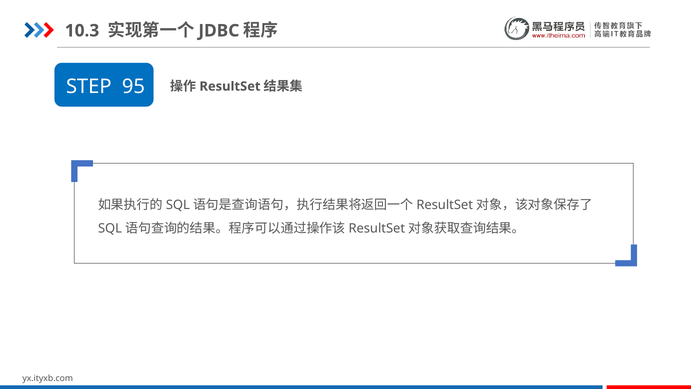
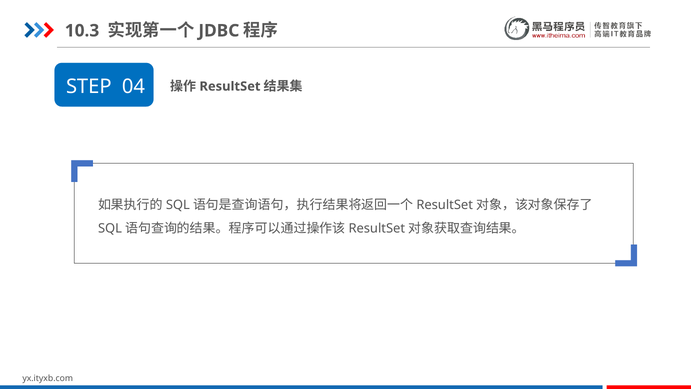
95: 95 -> 04 (134, 86)
